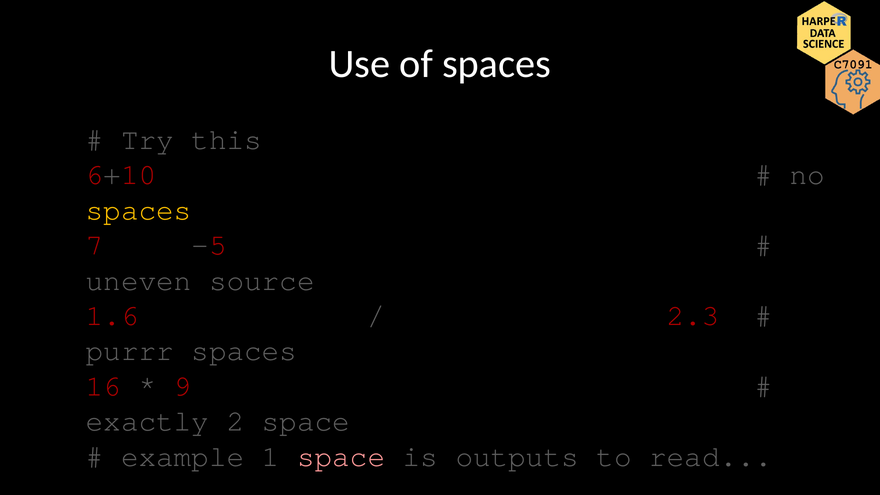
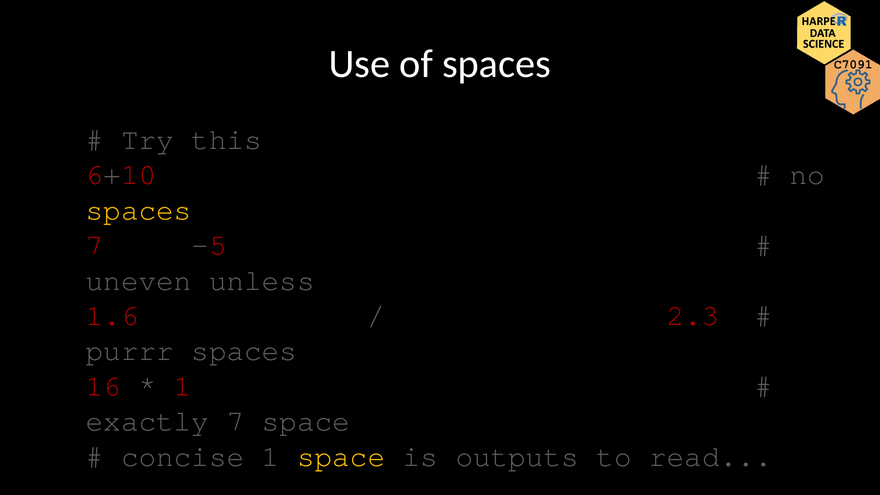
source: source -> unless (262, 280)
9: 9 -> 1 (183, 386)
exactly 2: 2 -> 7 (235, 421)
example: example -> concise (183, 456)
space colour: pink -> yellow (341, 456)
